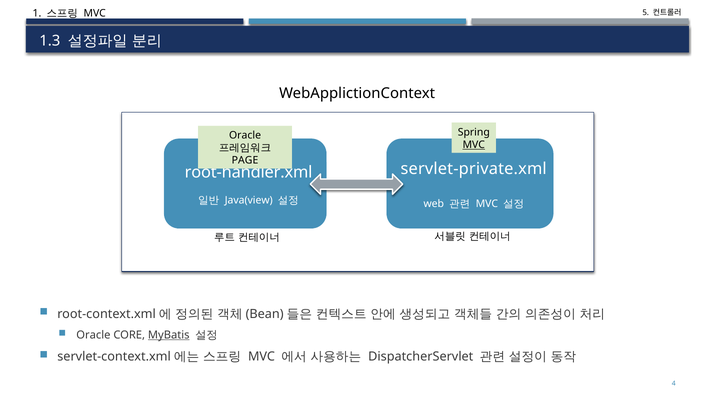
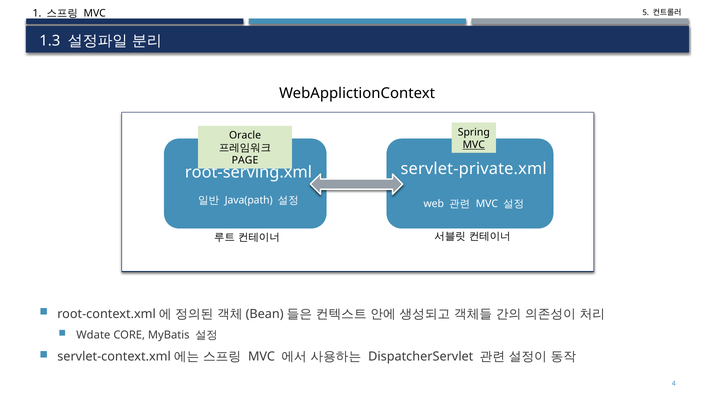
root-handler.xml: root-handler.xml -> root-serving.xml (248, 172)
Java(view: Java(view -> Java(path (249, 200)
Oracle: Oracle -> Wdate (93, 335)
MyBatis underline: present -> none (169, 335)
